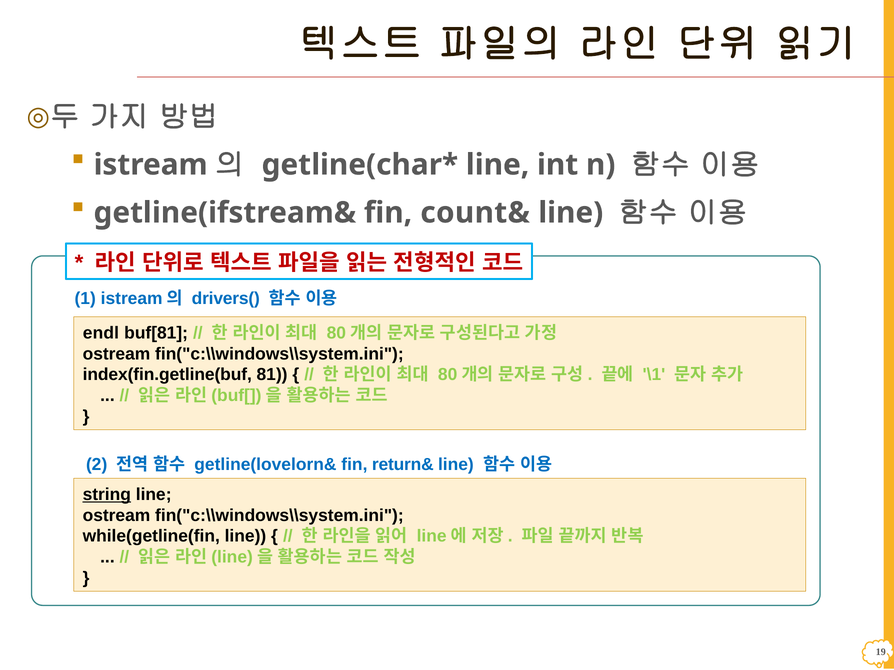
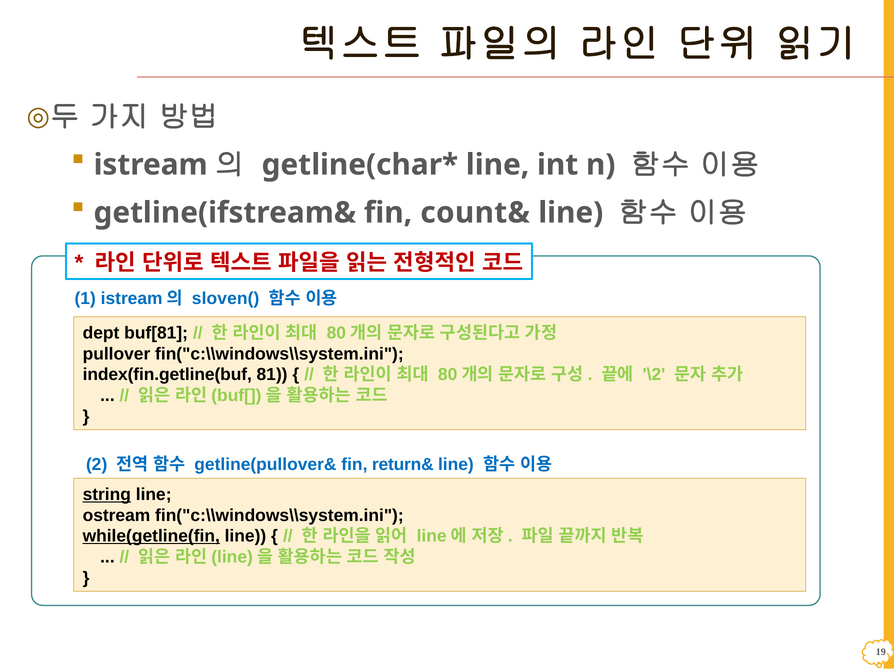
drivers(: drivers( -> sloven( (226, 299)
endl: endl -> dept (101, 333)
ostream: ostream -> pullover (116, 354)
\1: \1 -> \2 (654, 375)
getline(lovelorn&: getline(lovelorn& -> getline(pullover& (265, 465)
while(getline(fin underline: none -> present (151, 537)
